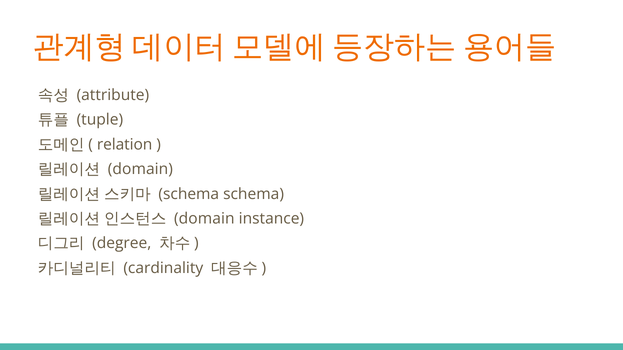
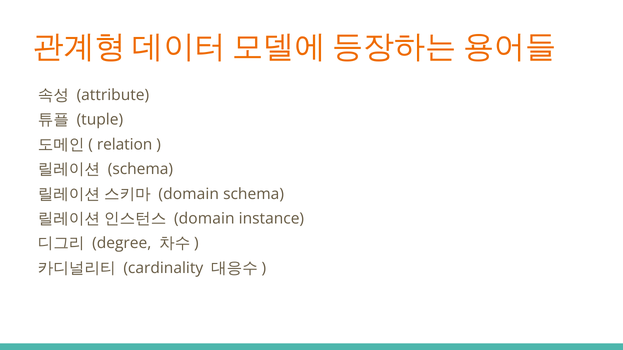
domain: domain -> schema (140, 169)
schema: schema -> domain (189, 194)
